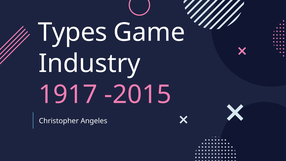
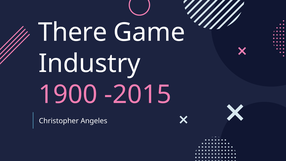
Types: Types -> There (73, 32)
1917: 1917 -> 1900 (68, 94)
